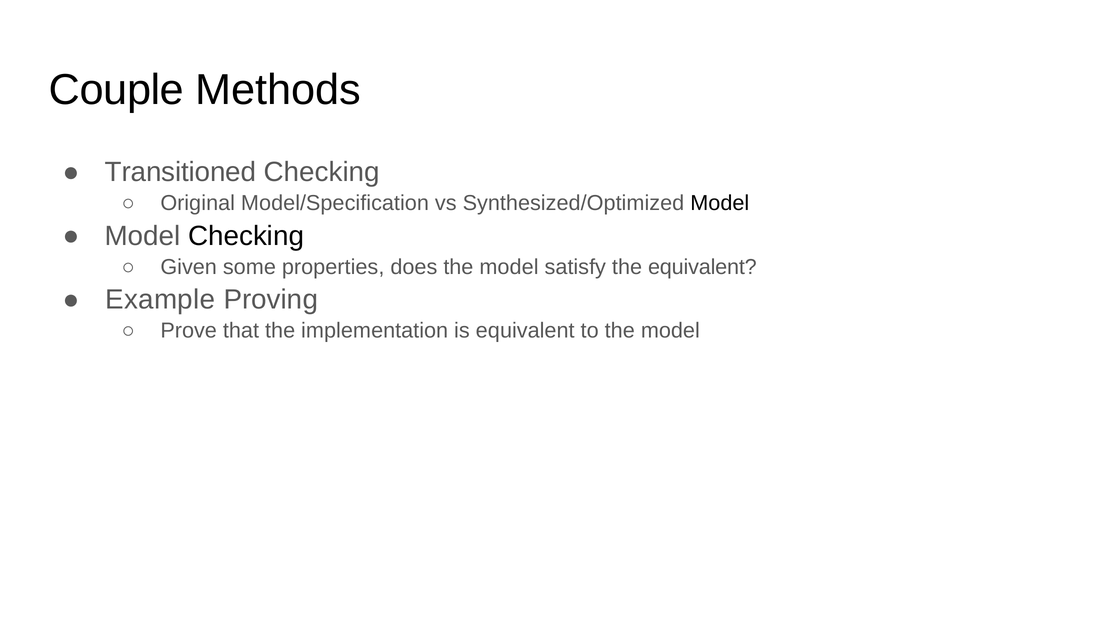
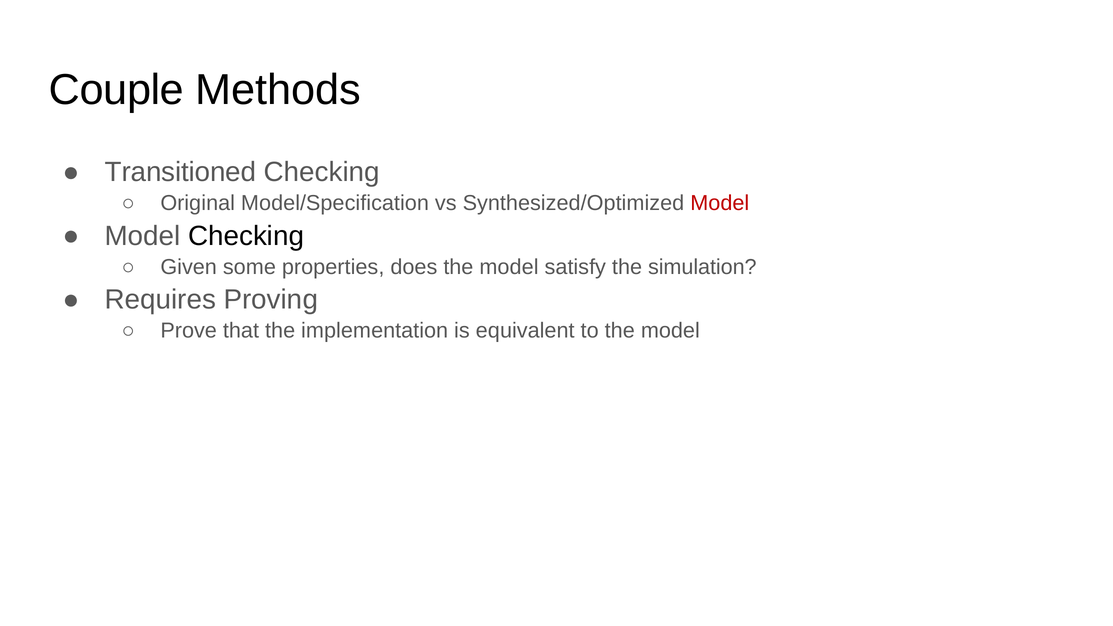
Model colour: black -> red (720, 203)
the equivalent: equivalent -> simulation (702, 267)
Example: Example -> Requires (160, 300)
